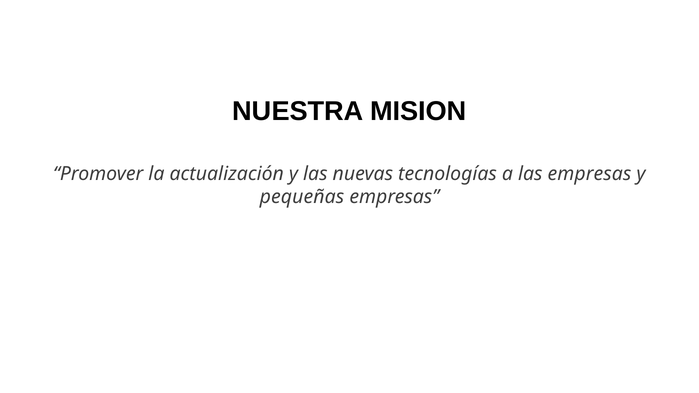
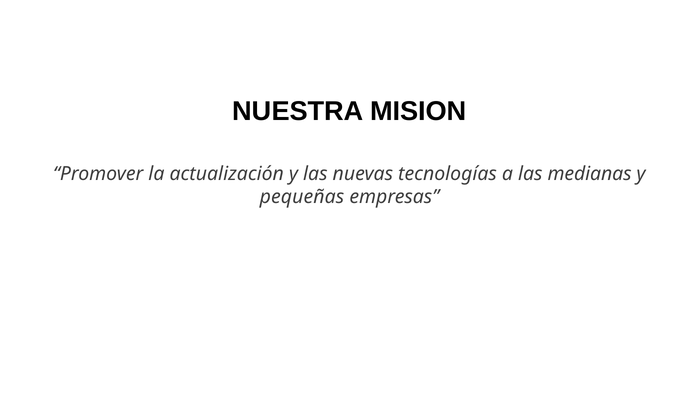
las empresas: empresas -> medianas (590, 174)
